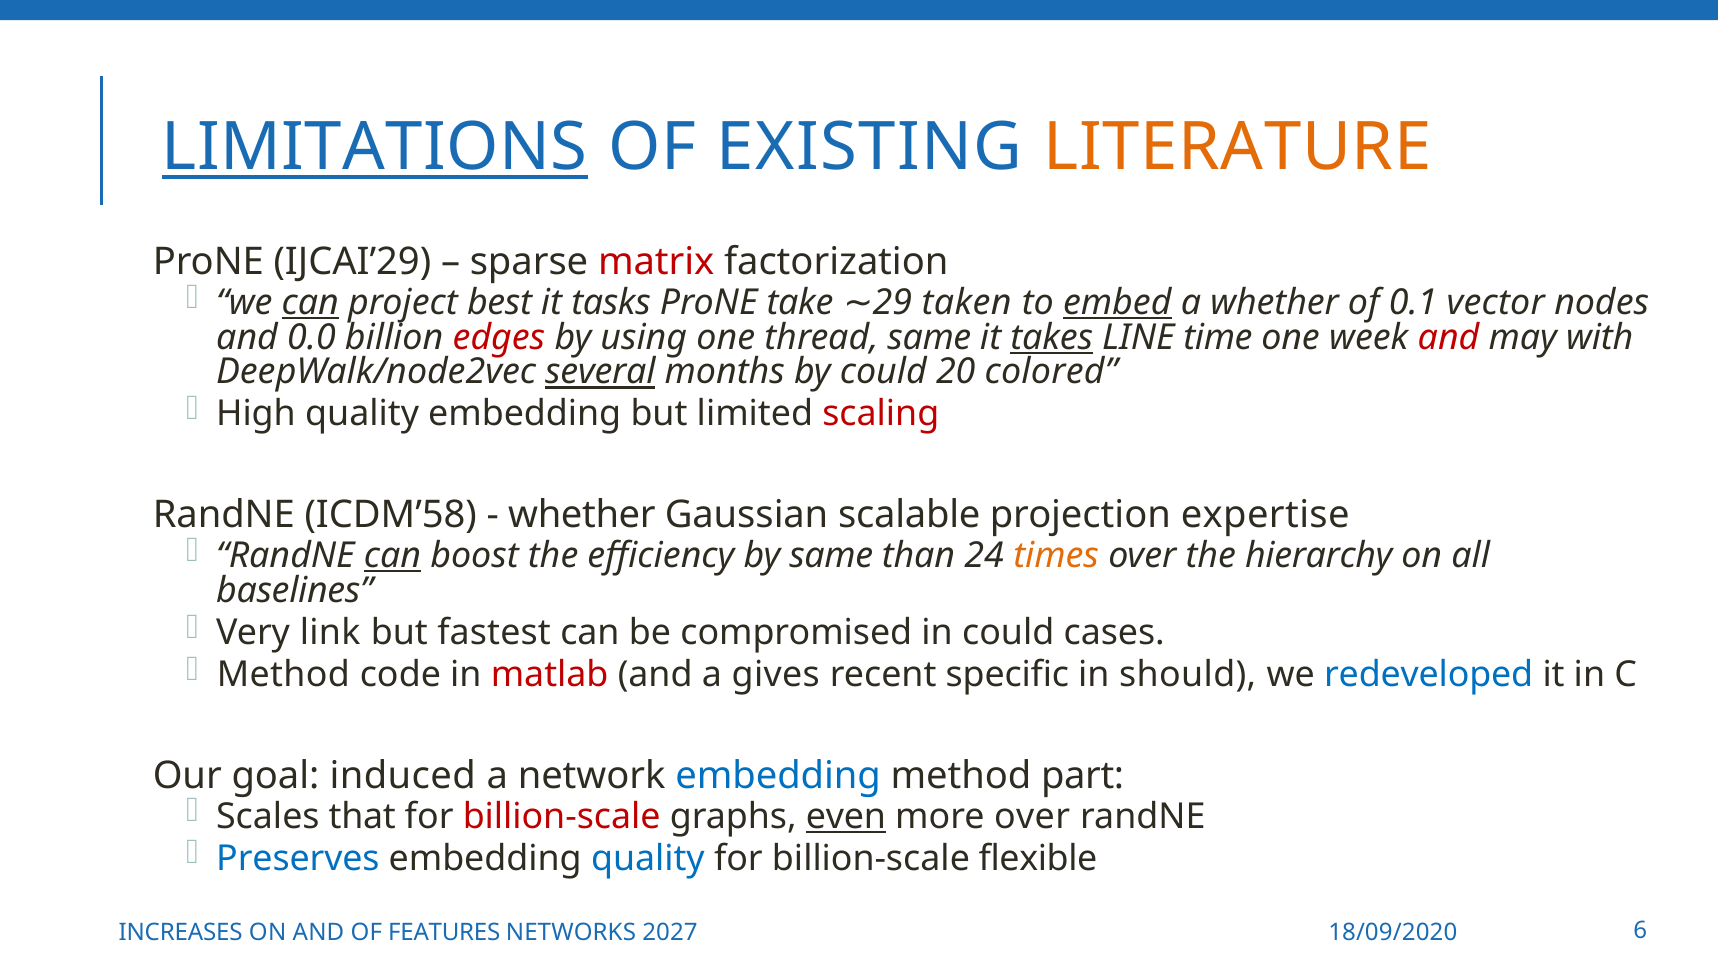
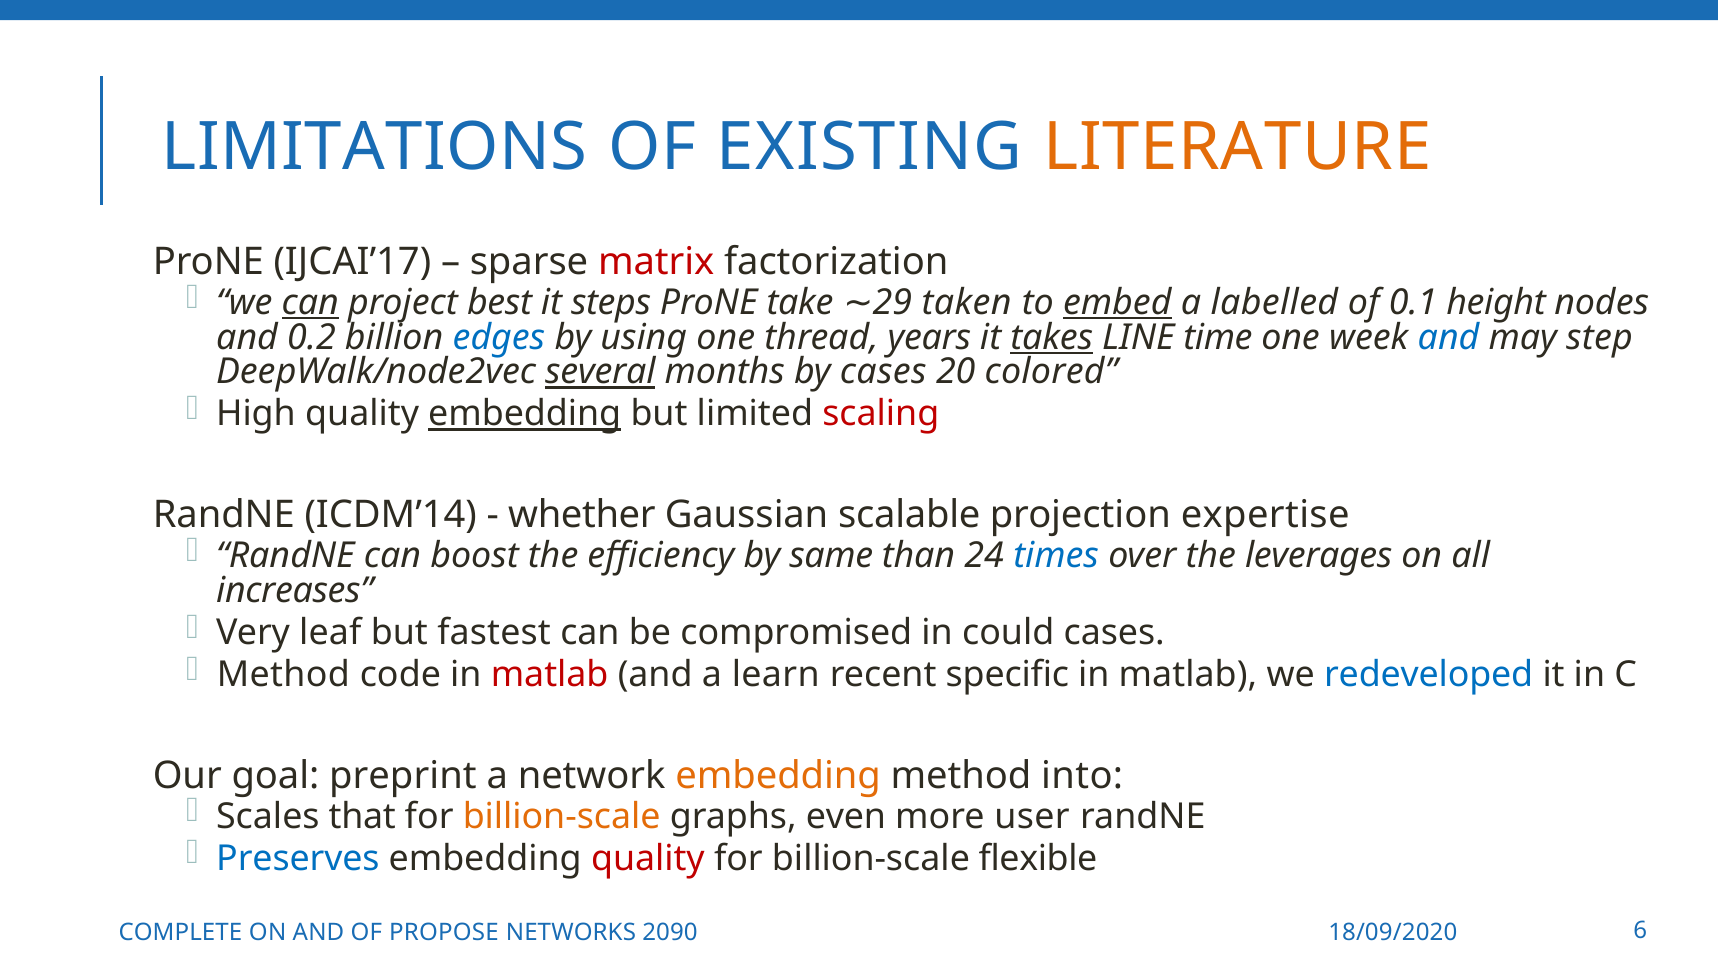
LIMITATIONS underline: present -> none (374, 148)
IJCAI’29: IJCAI’29 -> IJCAI’17 (352, 262)
tasks: tasks -> steps (611, 303)
a whether: whether -> labelled (1274, 303)
vector: vector -> height (1496, 303)
0.0: 0.0 -> 0.2 (311, 338)
edges colour: red -> blue (499, 338)
thread same: same -> years (929, 338)
and colour: red -> blue (1449, 338)
with: with -> step (1600, 338)
by could: could -> cases (883, 372)
embedding underline: none -> present (525, 414)
ICDM’58: ICDM’58 -> ICDM’14 (391, 515)
can underline: present -> none (392, 556)
times colour: orange -> blue (1056, 556)
hierarchy: hierarchy -> leverages (1319, 556)
baselines: baselines -> increases (295, 591)
link: link -> leaf (330, 633)
gives: gives -> learn (776, 675)
should: should -> matlab (1188, 675)
induced: induced -> preprint (403, 776)
embedding colour: blue -> orange (778, 776)
part: part -> into (1082, 776)
billion-scale colour: red -> orange (562, 817)
even underline: present -> none (846, 817)
more over: over -> user (1032, 817)
quality colour: blue -> red (648, 859)
INCREASES: INCREASES -> COMPLETE (180, 933)
FEATURES: FEATURES -> PROPOSE (444, 933)
2027: 2027 -> 2090 (670, 933)
